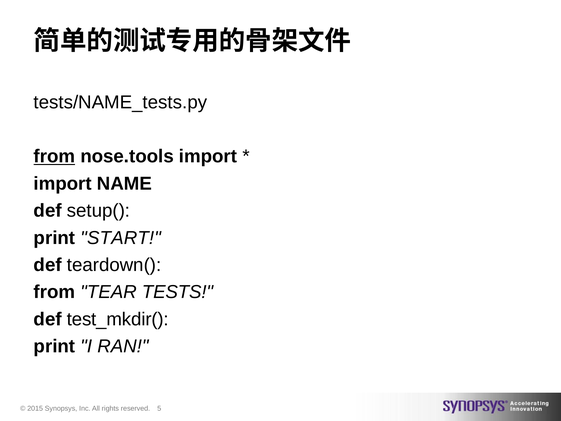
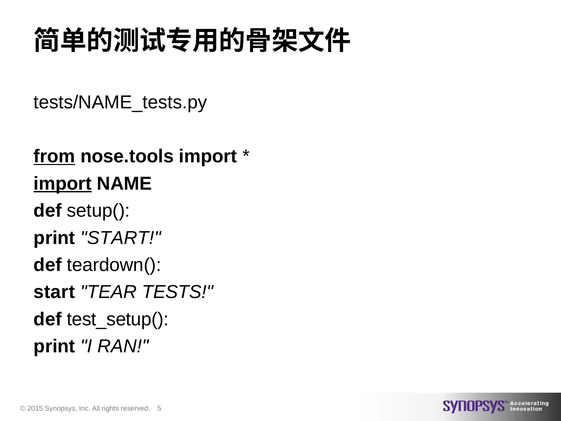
import underline: none -> present (63, 183)
from: from -> start (54, 292)
test_mkdir(: test_mkdir( -> test_setup( (118, 319)
